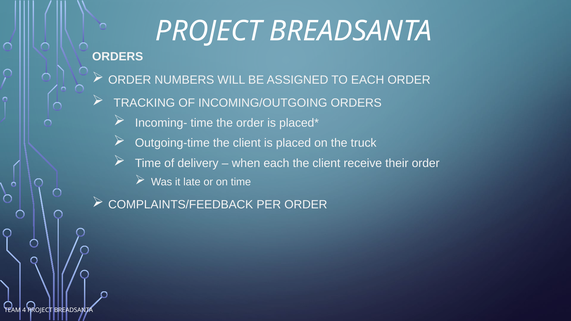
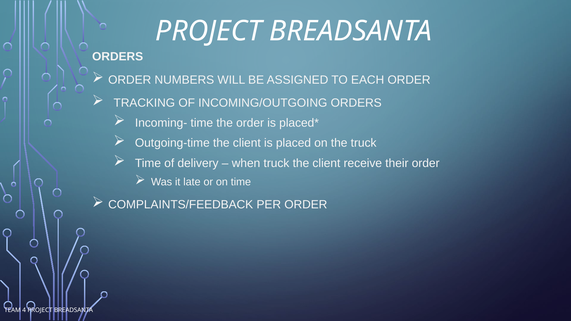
when each: each -> truck (276, 163)
